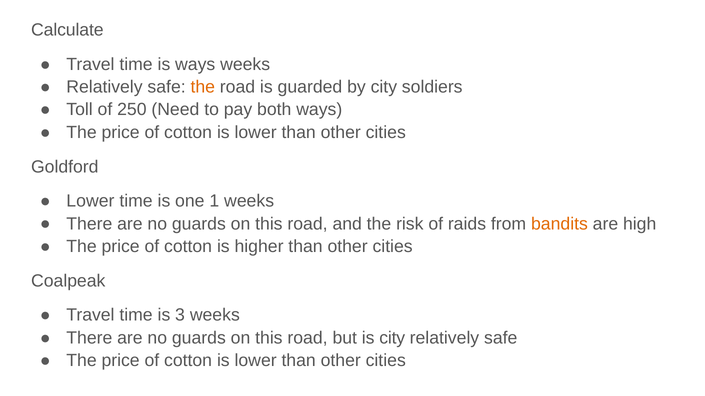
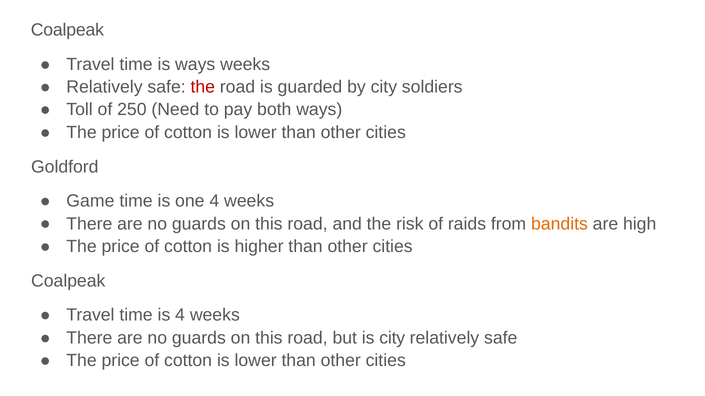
Calculate: Calculate -> Coalpeak (67, 30)
the colour: orange -> red (203, 87)
Lower: Lower -> Game (90, 201)
one 1: 1 -> 4 (214, 201)
is 3: 3 -> 4 (180, 316)
